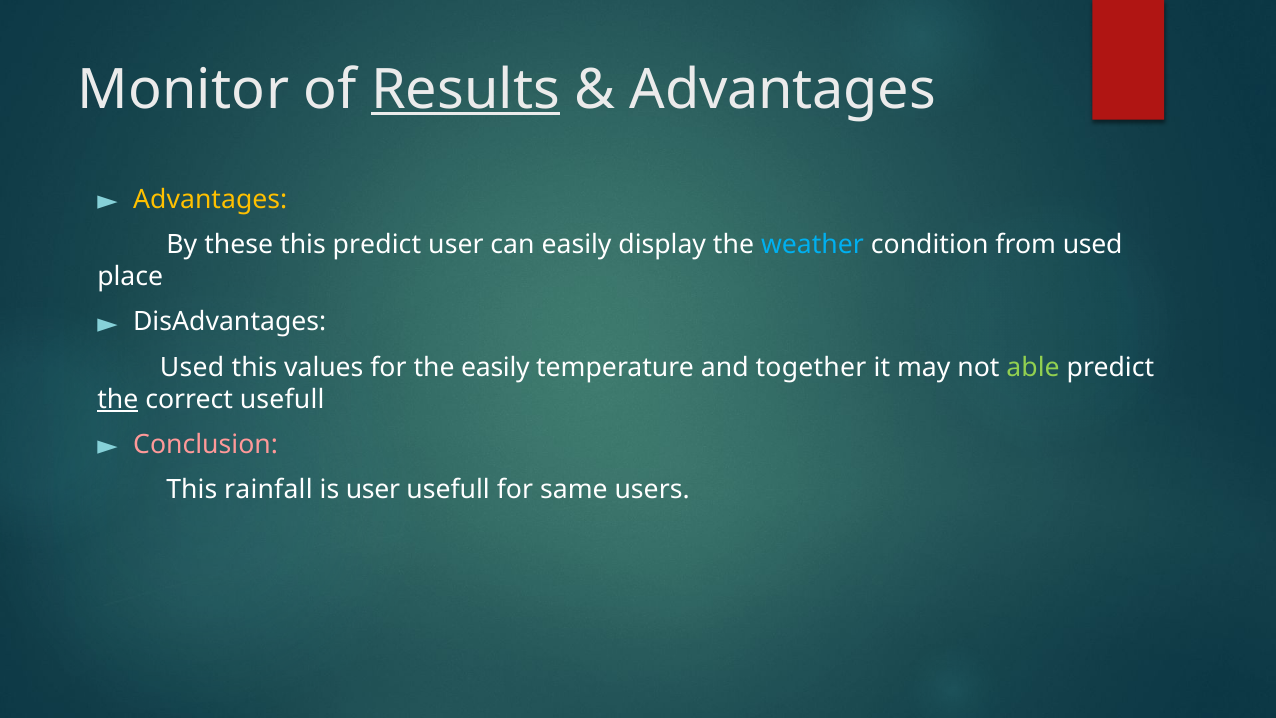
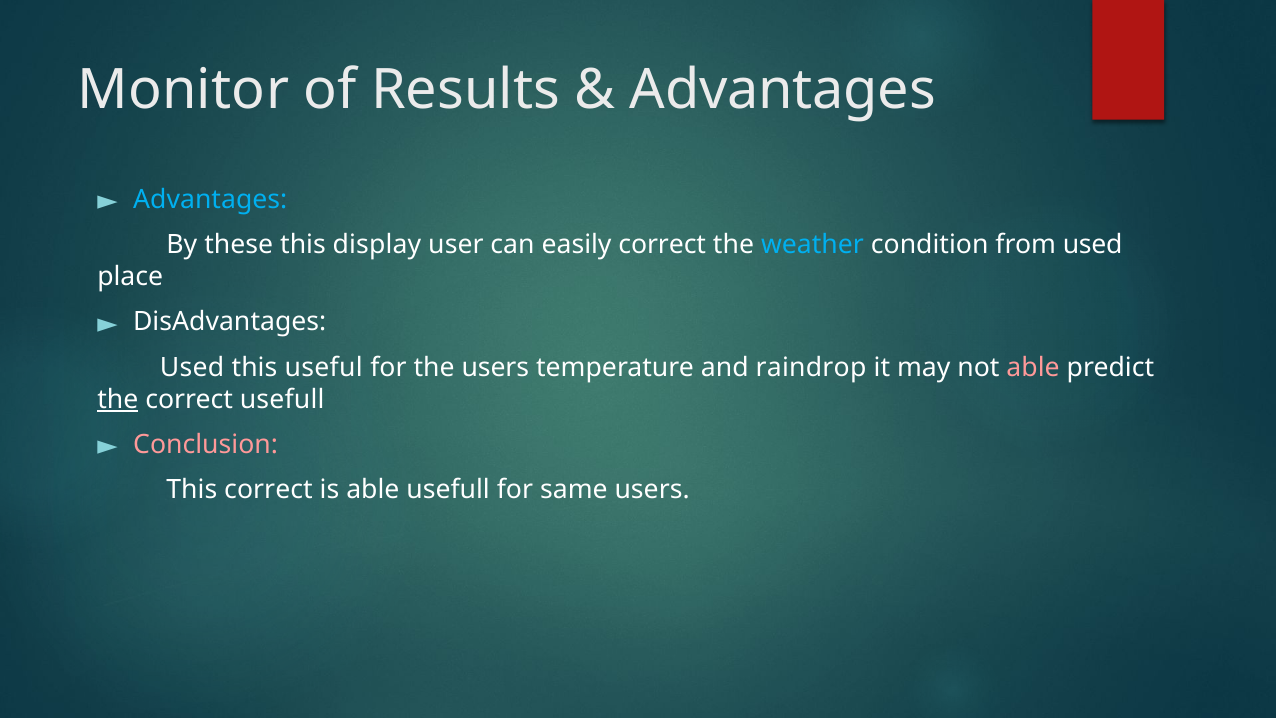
Results underline: present -> none (466, 90)
Advantages colour: yellow -> light blue (210, 200)
this predict: predict -> display (377, 245)
easily display: display -> correct (662, 245)
values: values -> useful (324, 367)
the easily: easily -> users (495, 367)
together: together -> raindrop (811, 367)
able colour: light green -> pink (1033, 367)
This rainfall: rainfall -> correct (269, 490)
is user: user -> able (373, 490)
